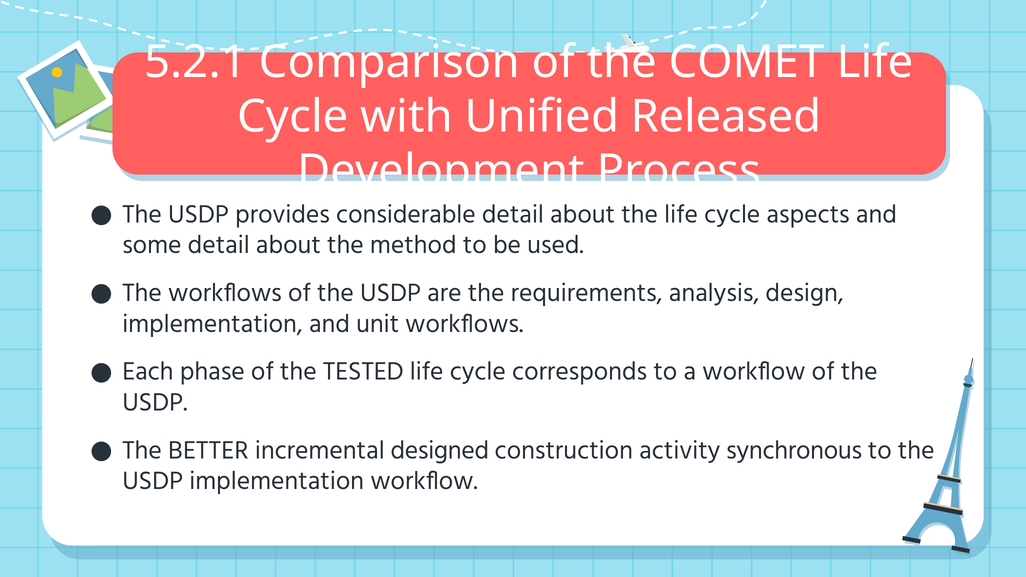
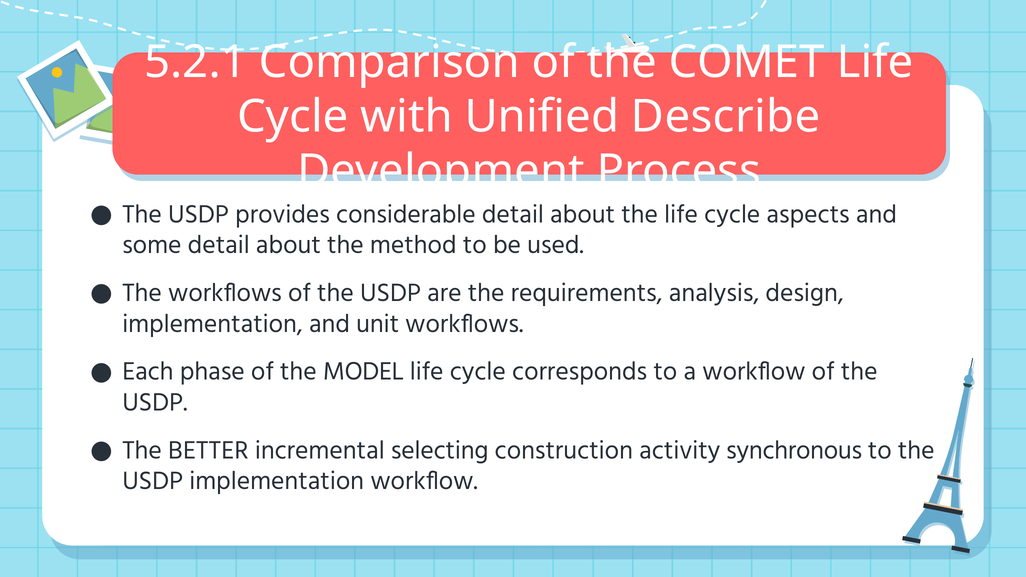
Released: Released -> Describe (726, 117)
TESTED: TESTED -> MODEL (363, 372)
designed: designed -> selecting (440, 450)
